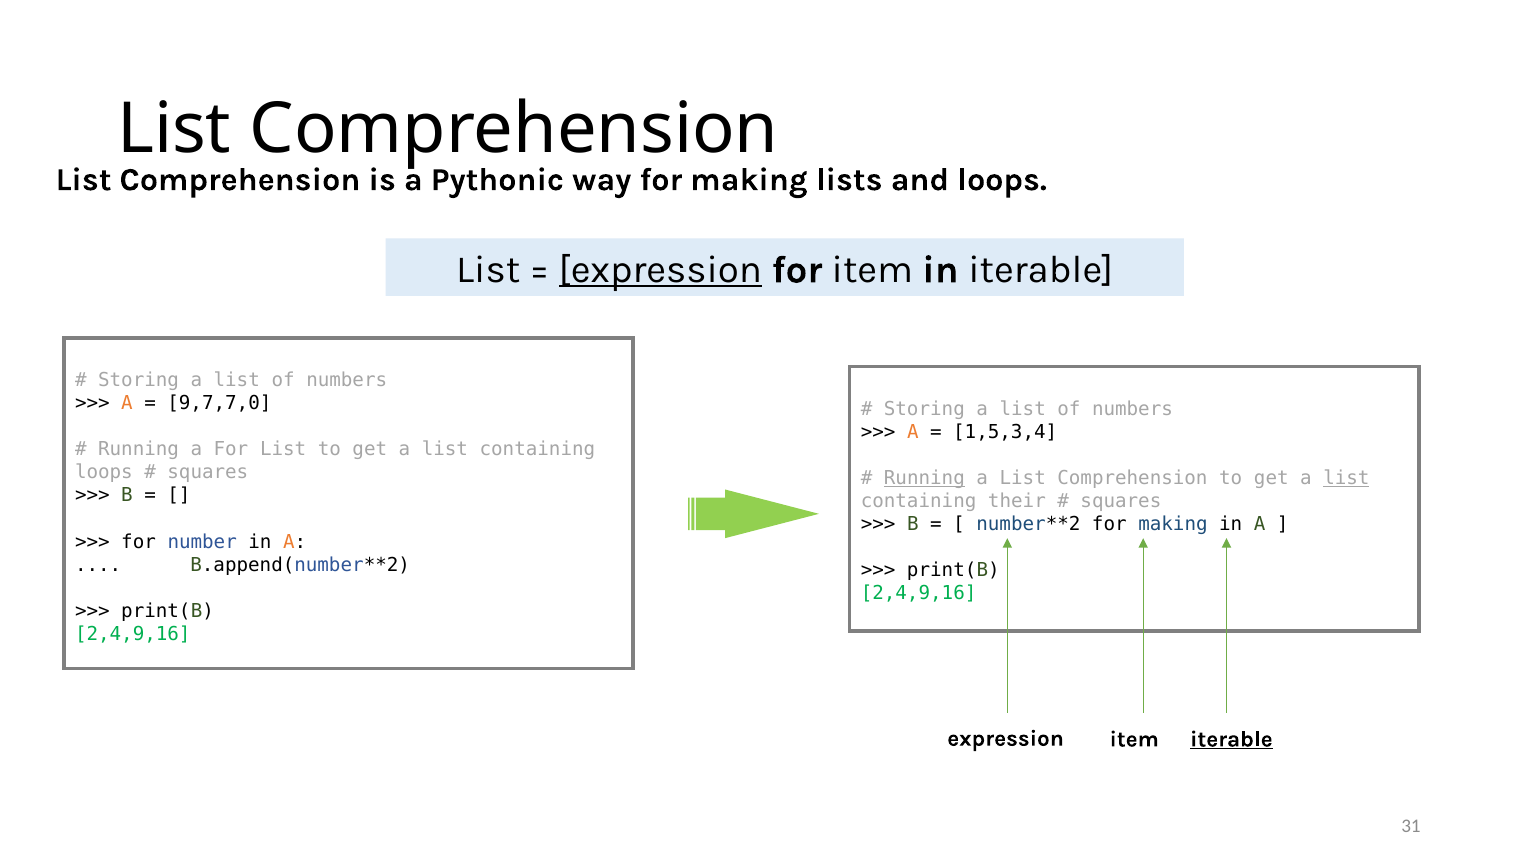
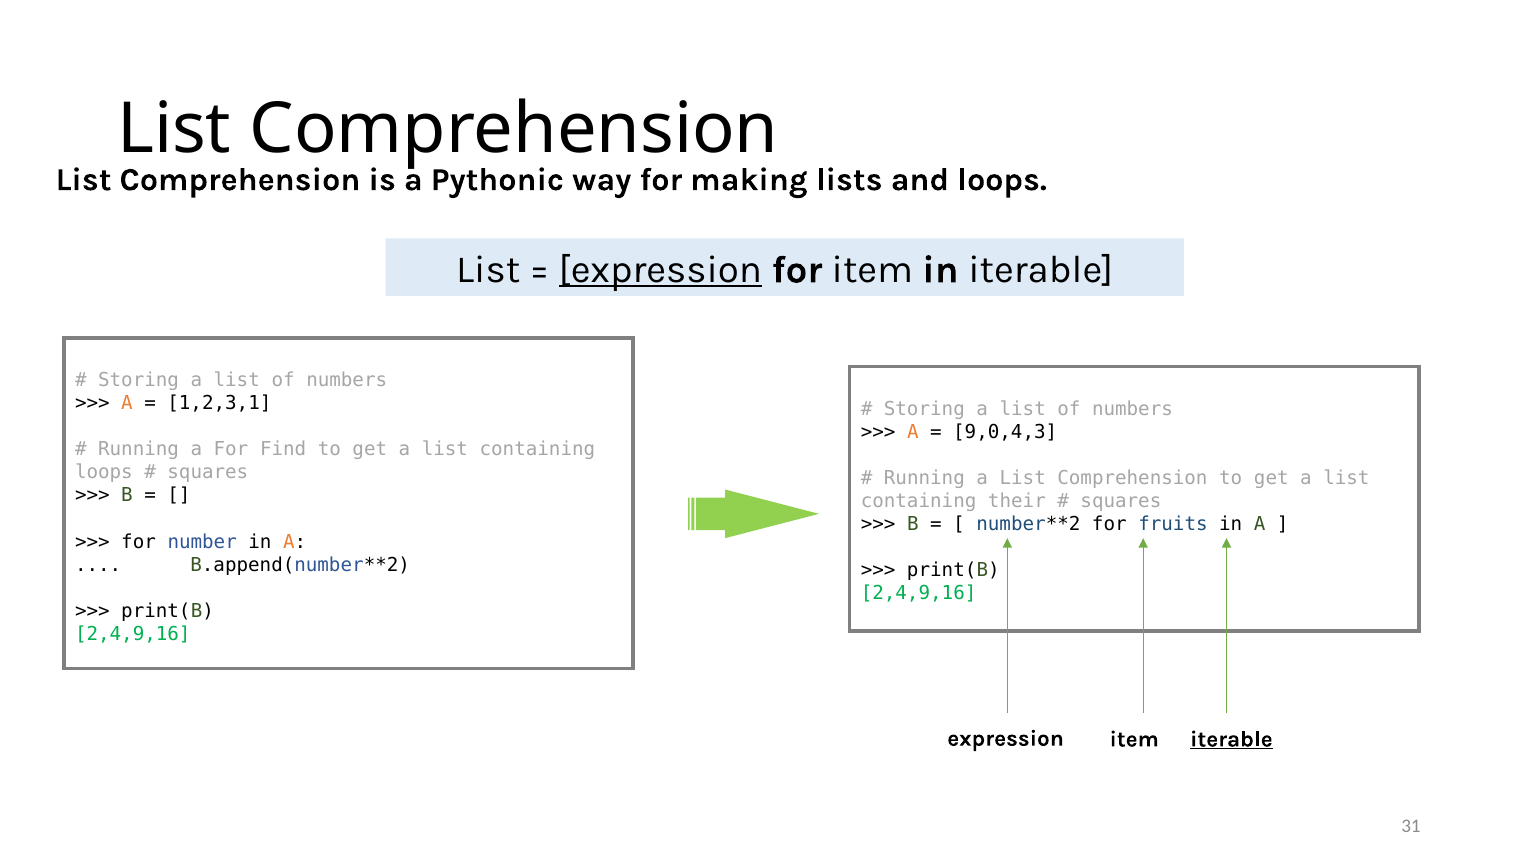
9,7,7,0: 9,7,7,0 -> 1,2,3,1 (219, 403)
1,5,3,4: 1,5,3,4 -> 9,0,4,3 (1005, 432)
For List: List -> Find (283, 450)
Running underline: present -> none (924, 478)
list underline: present -> none (1346, 478)
making: making -> fruits (1173, 524)
